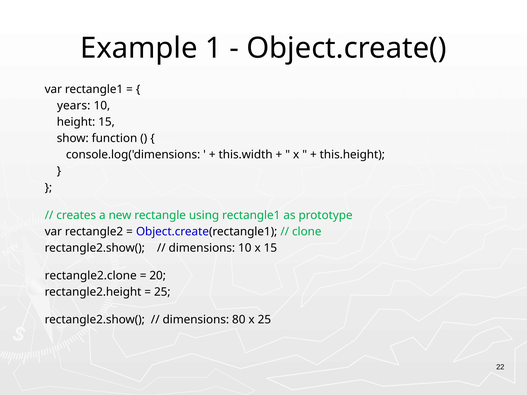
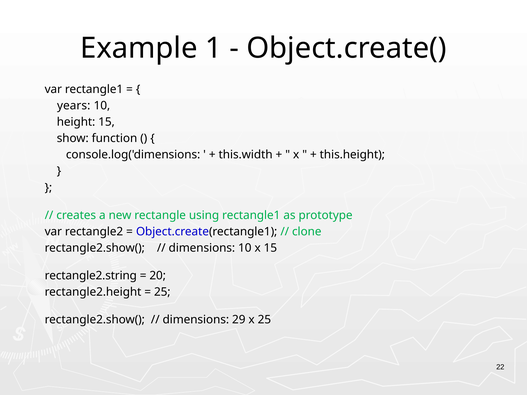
rectangle2.clone: rectangle2.clone -> rectangle2.string (91, 276)
80: 80 -> 29 (239, 320)
